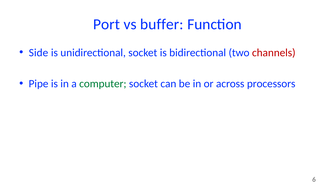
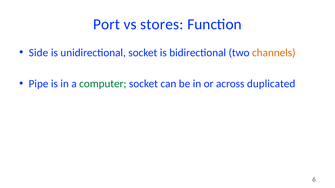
buffer: buffer -> stores (162, 24)
channels colour: red -> orange (274, 53)
processors: processors -> duplicated (271, 84)
